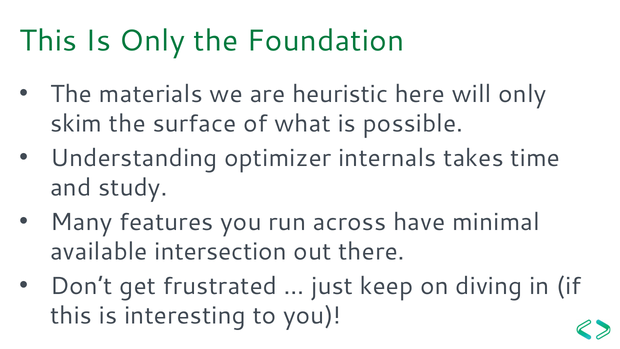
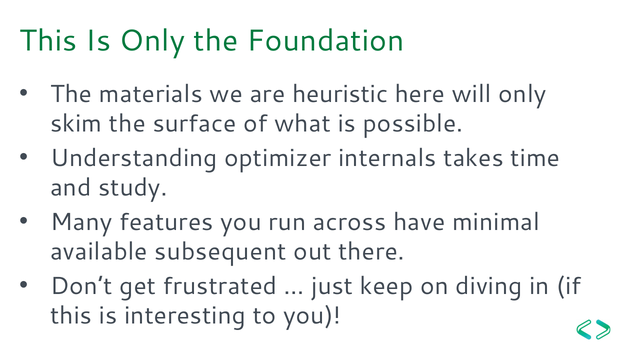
intersection: intersection -> subsequent (221, 251)
